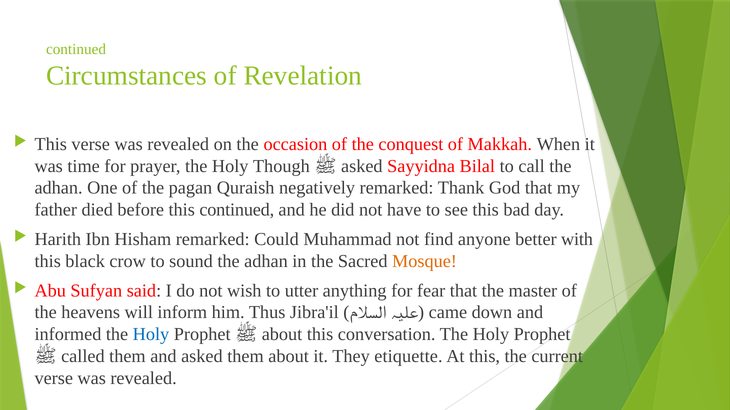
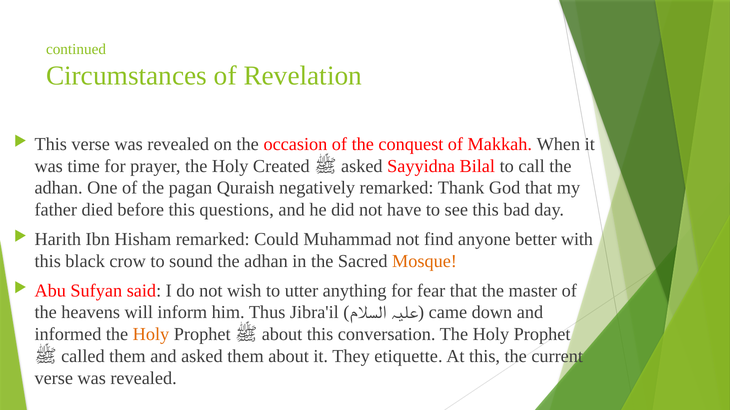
Though: Though -> Created (281, 166)
this continued: continued -> questions (237, 210)
Holy colour: blue -> orange (151, 335)
